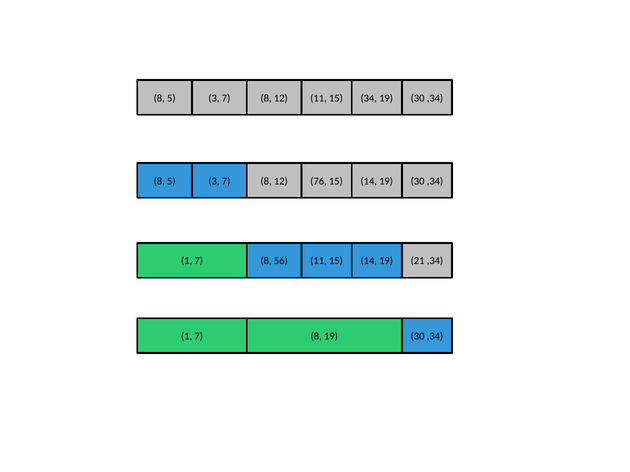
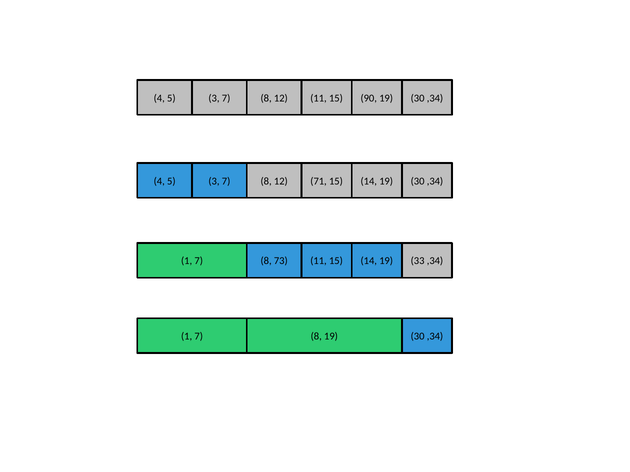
8: 8 -> 4 (159, 98)
34: 34 -> 90 (369, 98)
8: 8 -> 4 (159, 181)
76: 76 -> 71 (319, 181)
56: 56 -> 73 (281, 261)
21: 21 -> 33 (418, 261)
